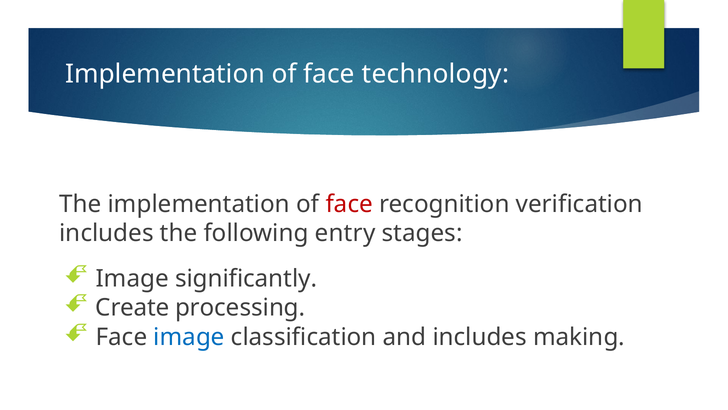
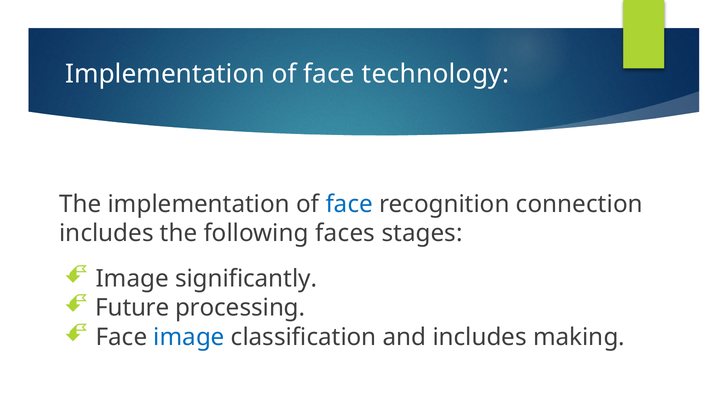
face colour: red -> blue (349, 204)
verification: verification -> connection (579, 204)
entry: entry -> faces (345, 233)
Create: Create -> Future (132, 307)
